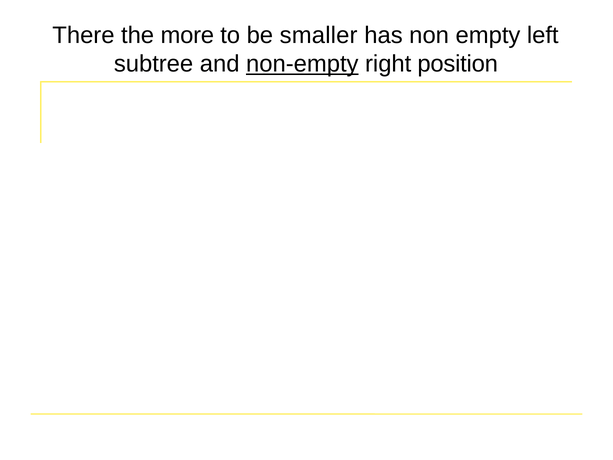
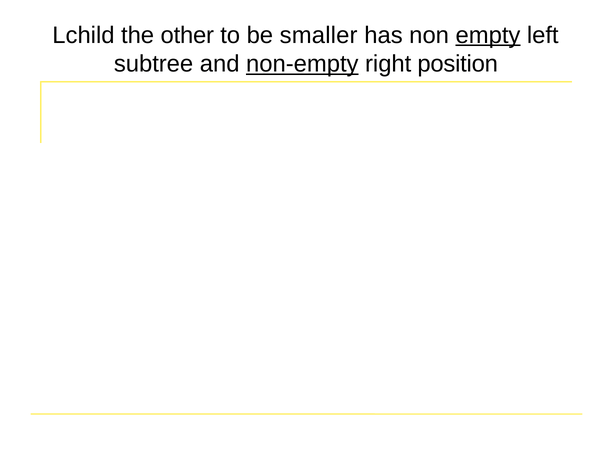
There: There -> Lchild (83, 35)
more: more -> other (187, 35)
empty underline: none -> present (488, 35)
